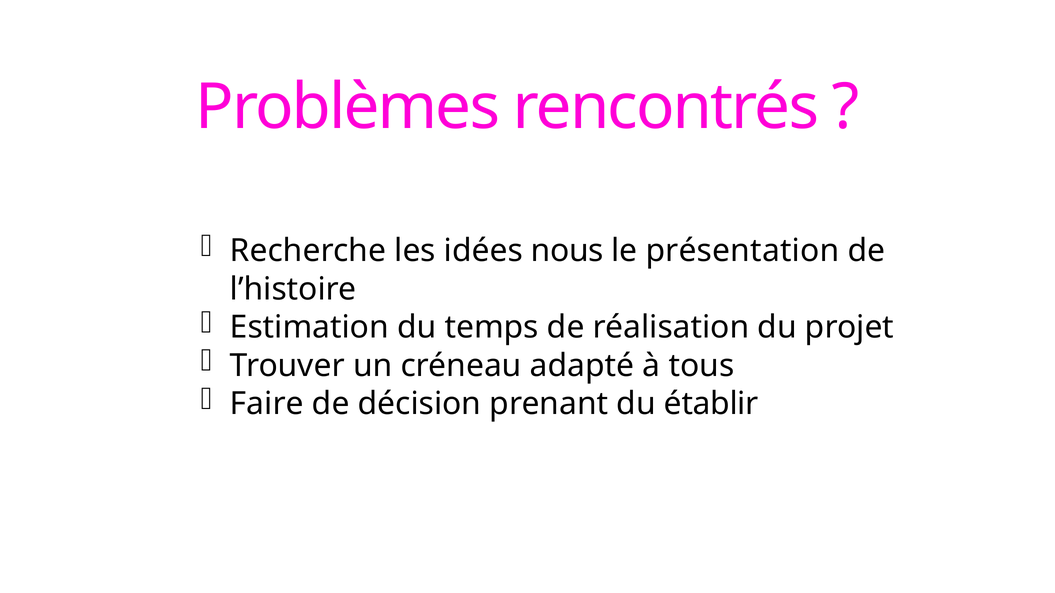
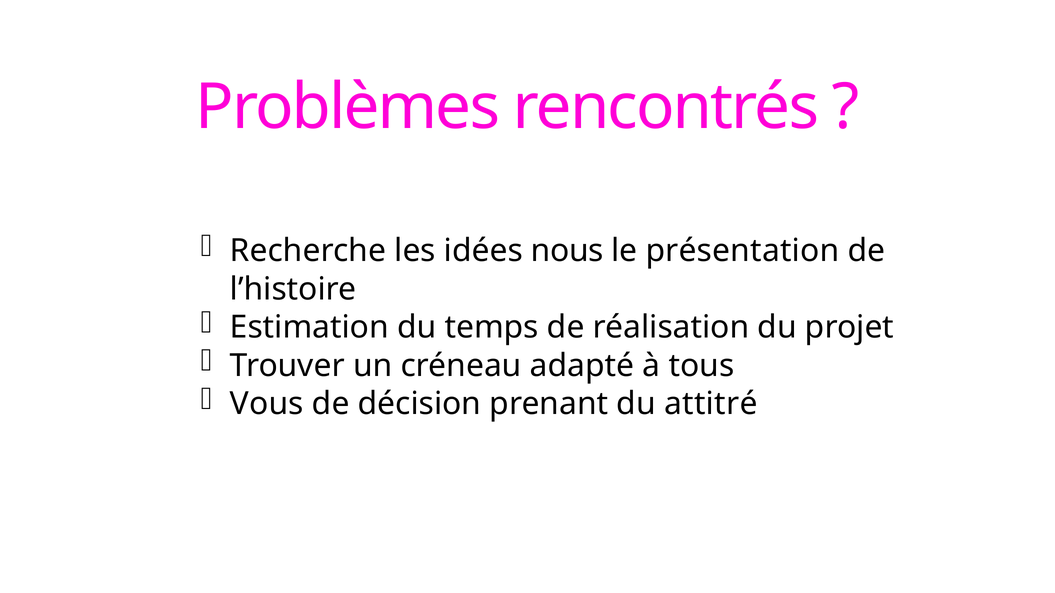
Faire: Faire -> Vous (267, 404)
établir: établir -> attitré (711, 404)
